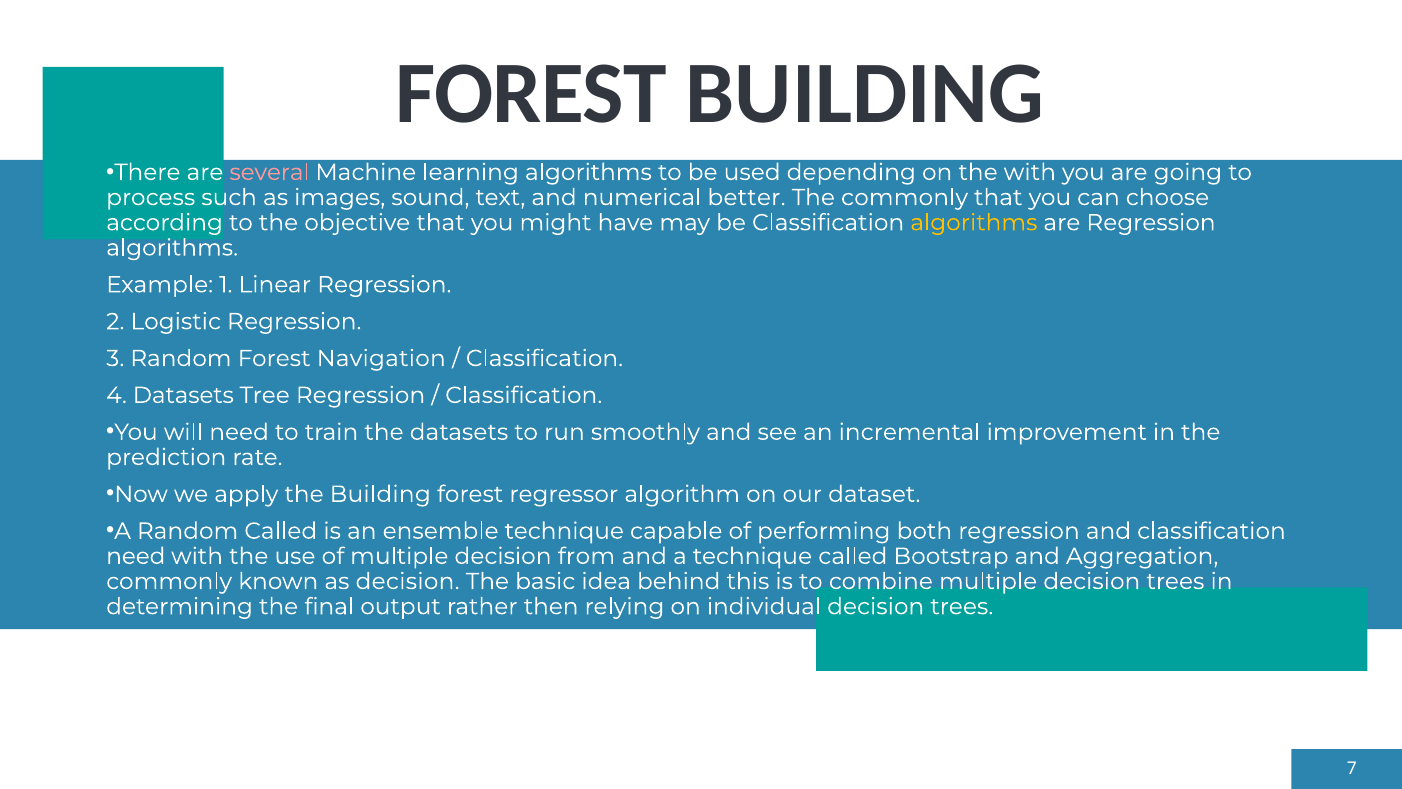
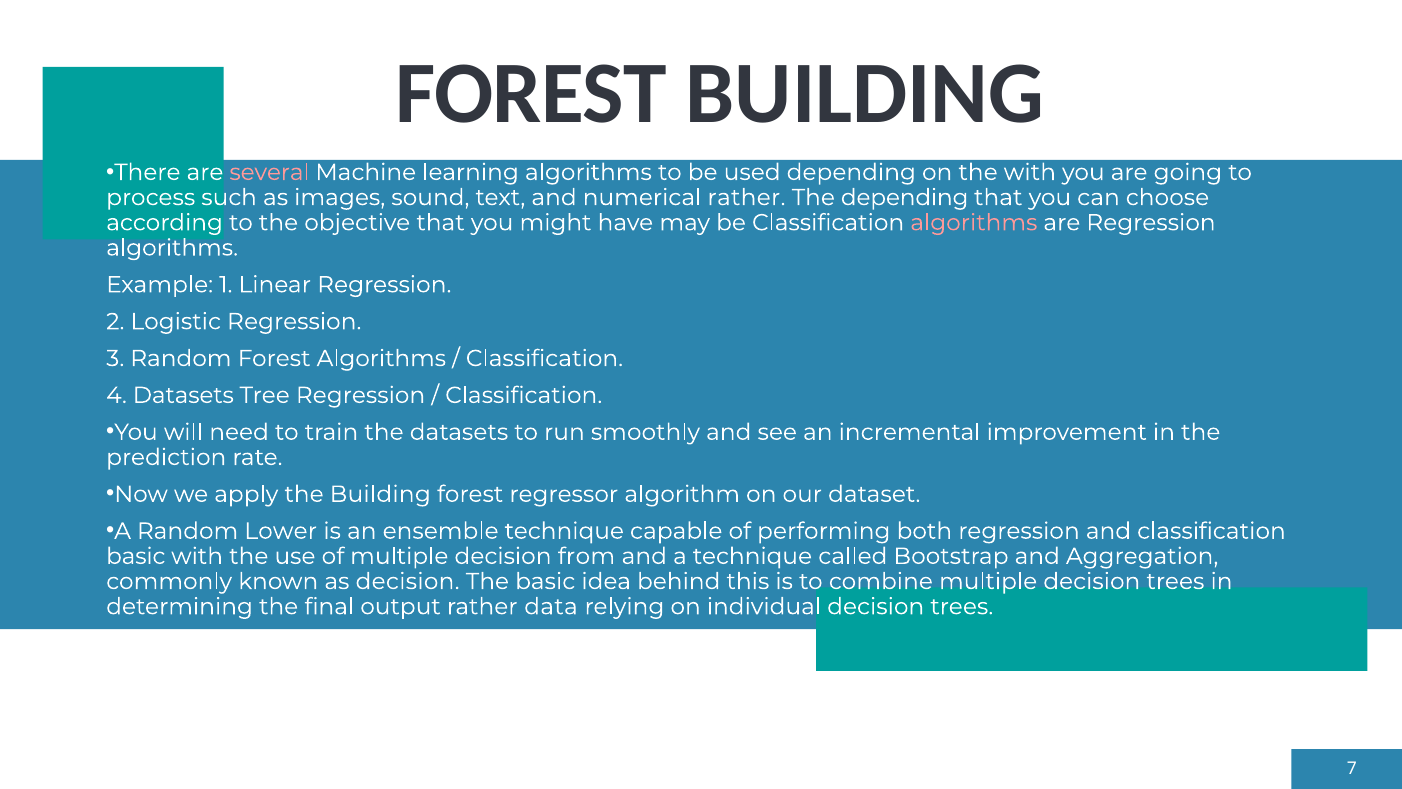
numerical better: better -> rather (746, 197)
The commonly: commonly -> depending (905, 197)
algorithms colour: yellow -> pink (974, 223)
Forest Navigation: Navigation -> Algorithms (381, 358)
Random Called: Called -> Lower (281, 531)
need: need -> basic (136, 556)
then: then -> data (551, 606)
